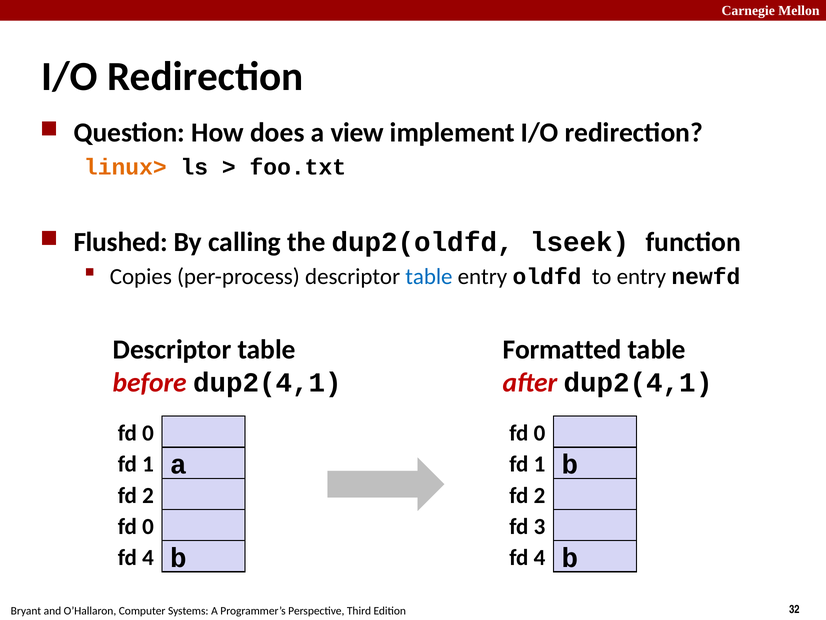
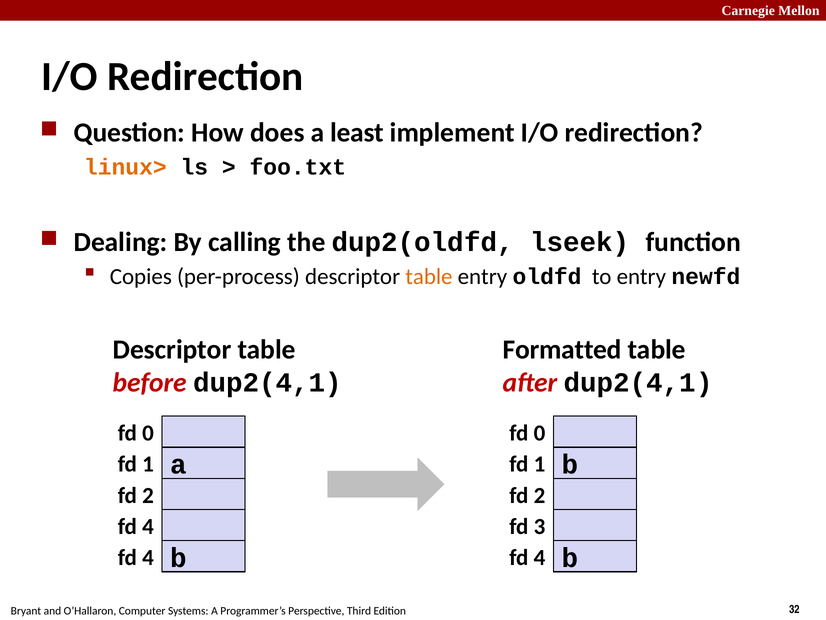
view: view -> least (357, 133)
Flushed: Flushed -> Dealing (121, 242)
table colour: blue -> orange (429, 276)
0: 0 -> 4 (148, 526)
